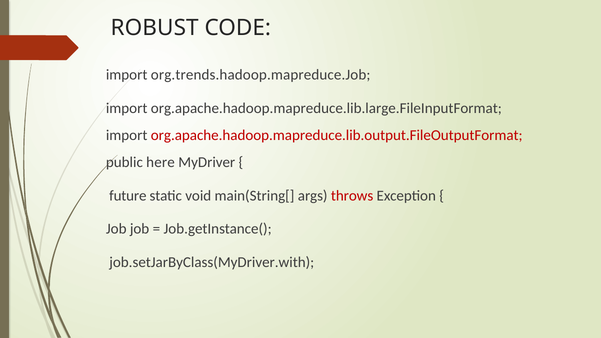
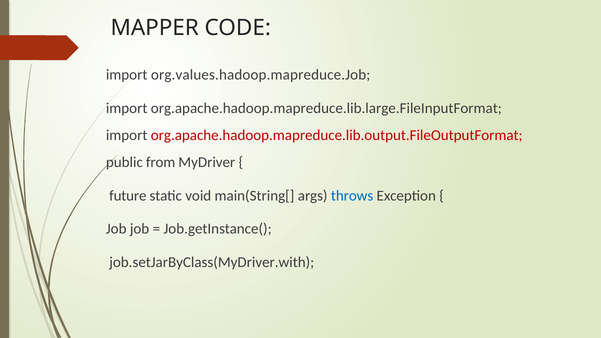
ROBUST: ROBUST -> MAPPER (155, 28)
org.trends.hadoop.mapreduce.Job: org.trends.hadoop.mapreduce.Job -> org.values.hadoop.mapreduce.Job (261, 75)
here: here -> from (161, 162)
throws colour: red -> blue (352, 196)
